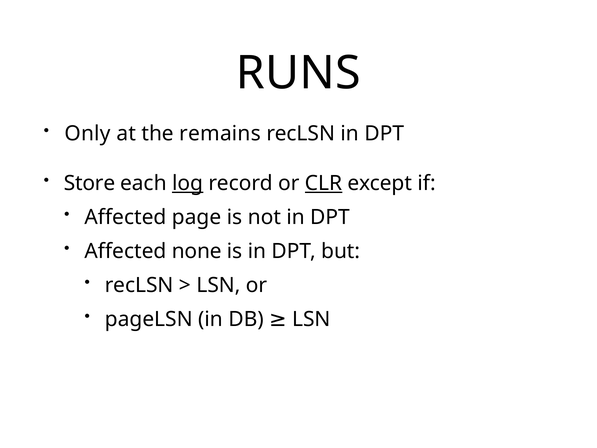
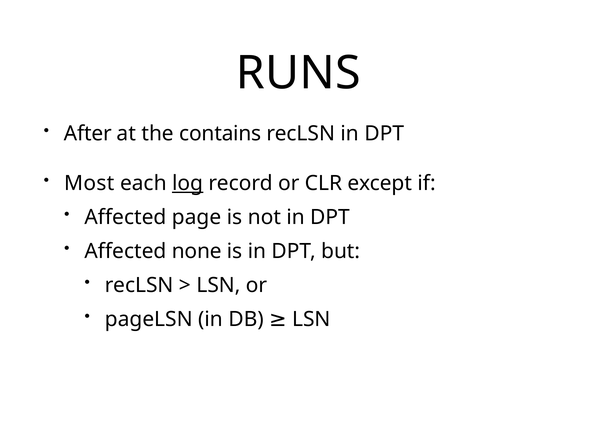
Only: Only -> After (88, 134)
remains: remains -> contains (220, 134)
Store: Store -> Most (89, 183)
CLR underline: present -> none (324, 183)
